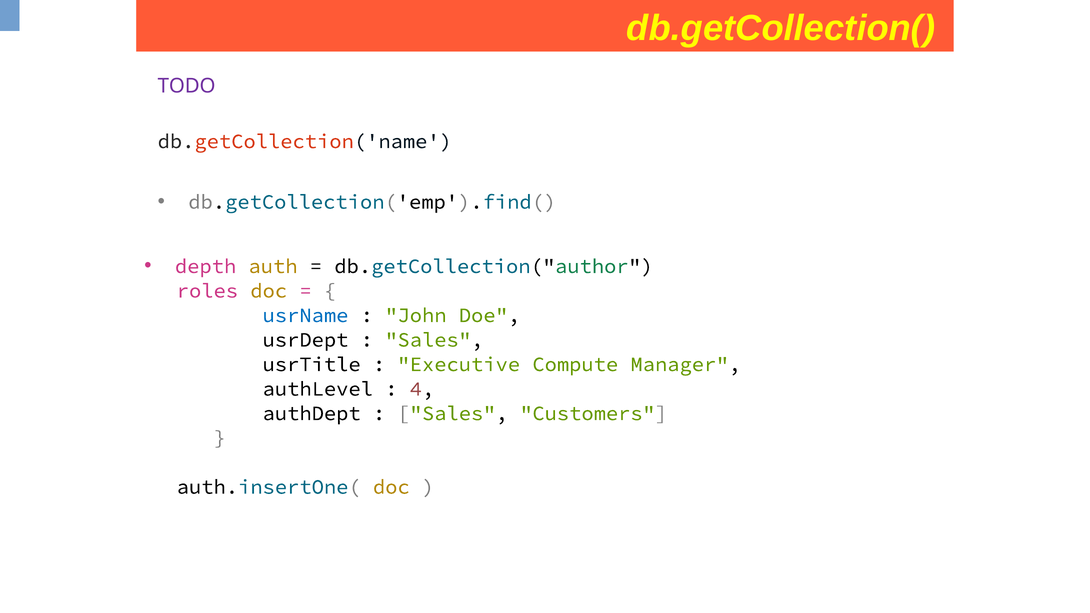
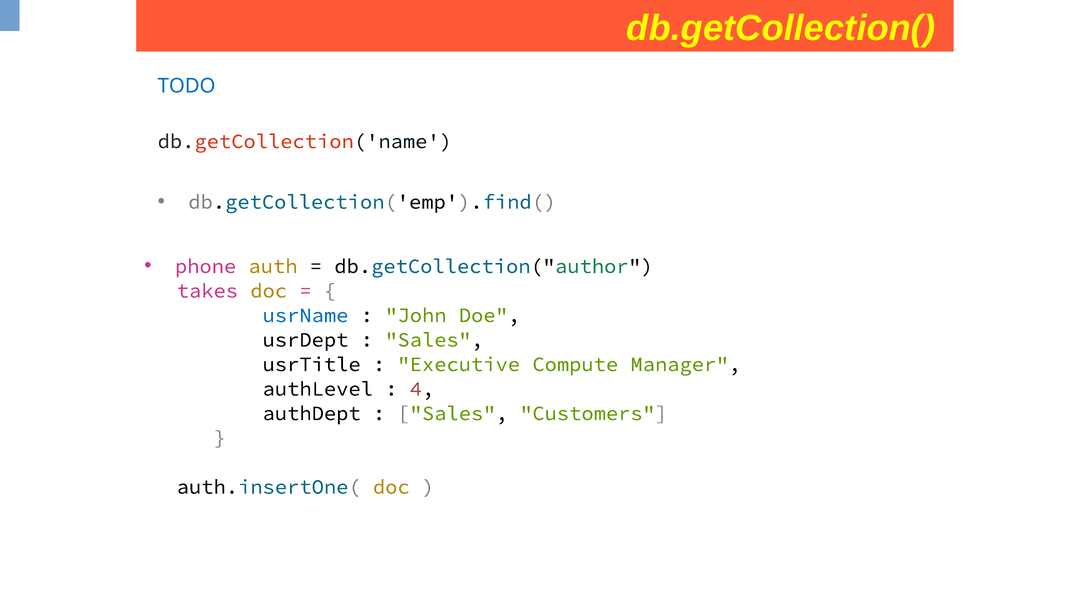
TODO colour: purple -> blue (187, 86)
depth: depth -> phone (206, 266)
roles: roles -> takes (207, 291)
